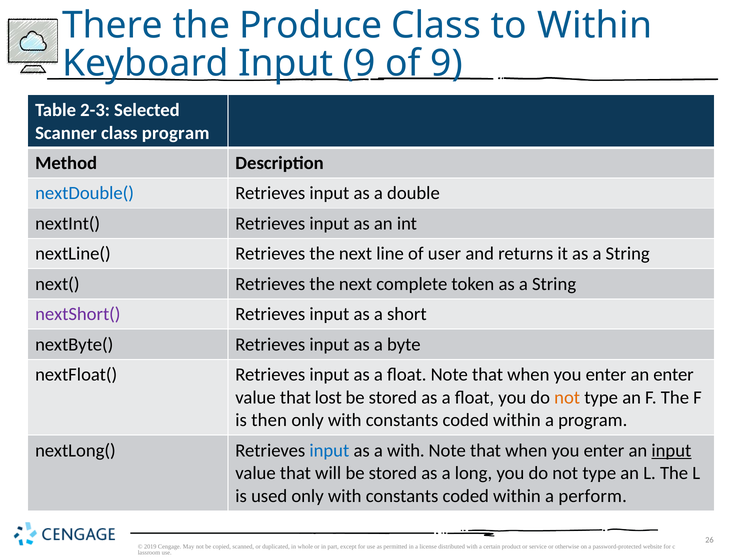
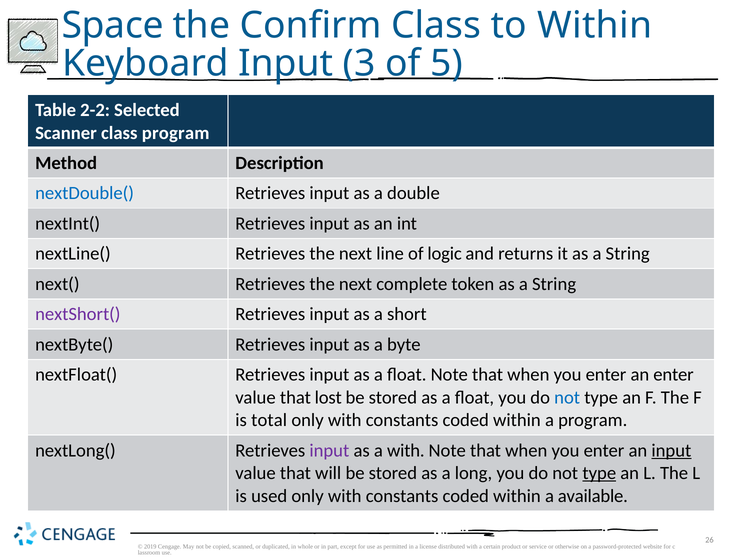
There: There -> Space (113, 25)
Produce: Produce -> Confirm (311, 25)
Input 9: 9 -> 3 (359, 63)
of 9: 9 -> 5 (446, 63)
2-3: 2-3 -> 2-2 (95, 110)
user: user -> logic (445, 254)
not colour: orange -> blue (567, 398)
then: then -> total (269, 421)
input colour: blue -> purple (329, 451)
type underline: none -> present (599, 474)
perform: perform -> available (593, 496)
